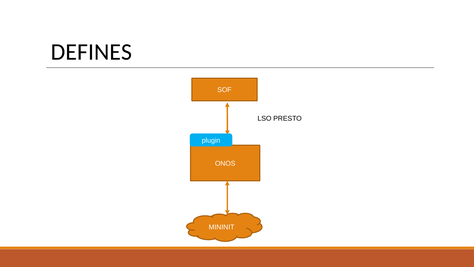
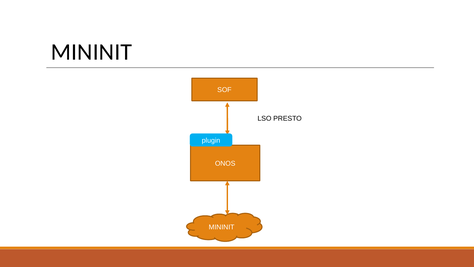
DEFINES: DEFINES -> MININIT (91, 52)
